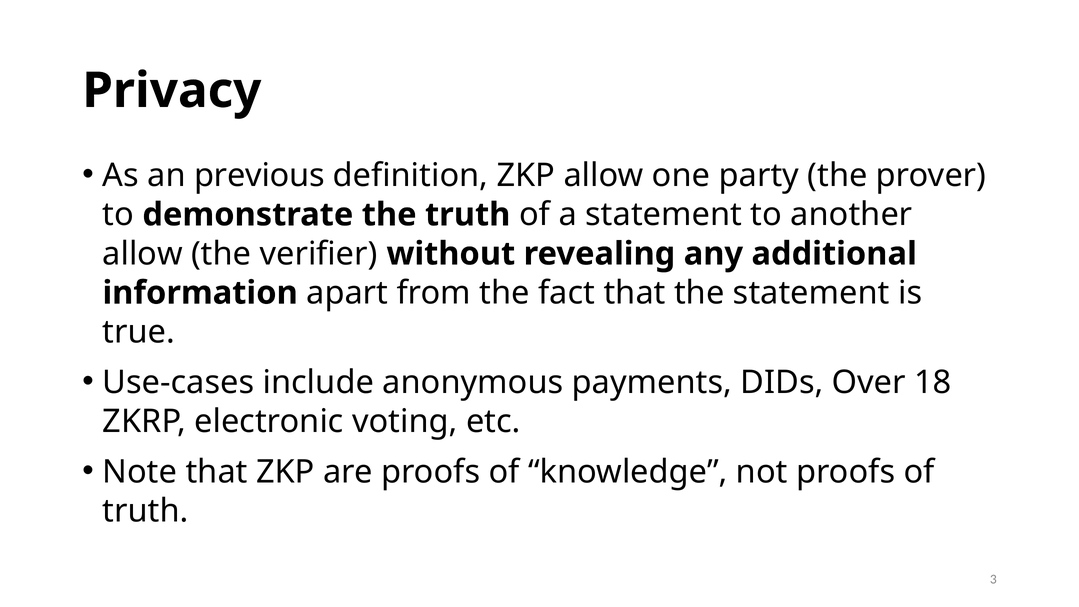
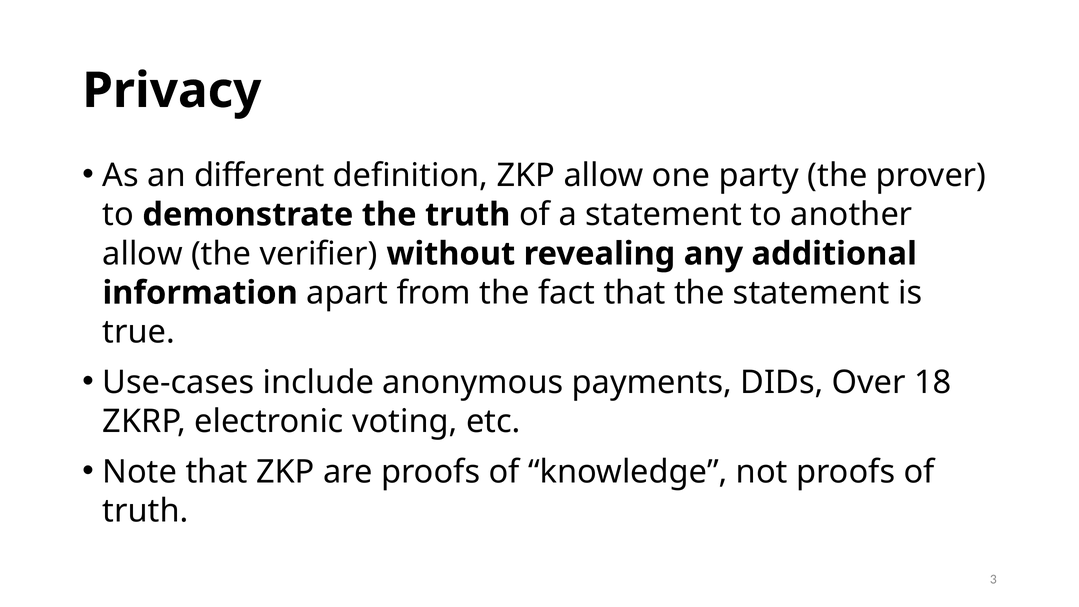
previous: previous -> different (259, 175)
